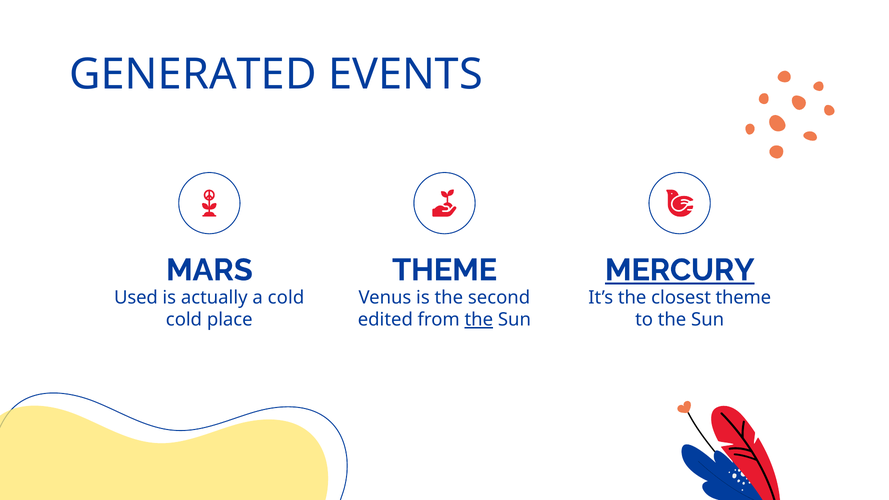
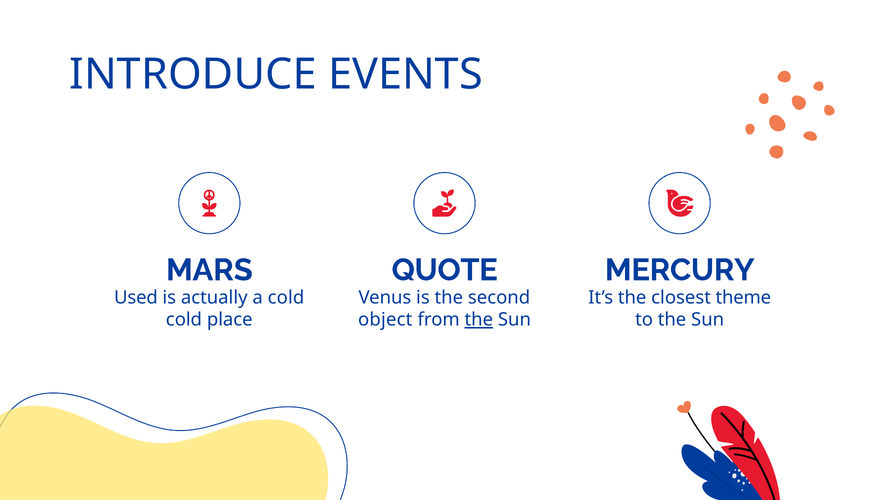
GENERATED: GENERATED -> INTRODUCE (193, 75)
MARS THEME: THEME -> QUOTE (445, 270)
MERCURY underline: present -> none (680, 270)
edited: edited -> object (385, 320)
